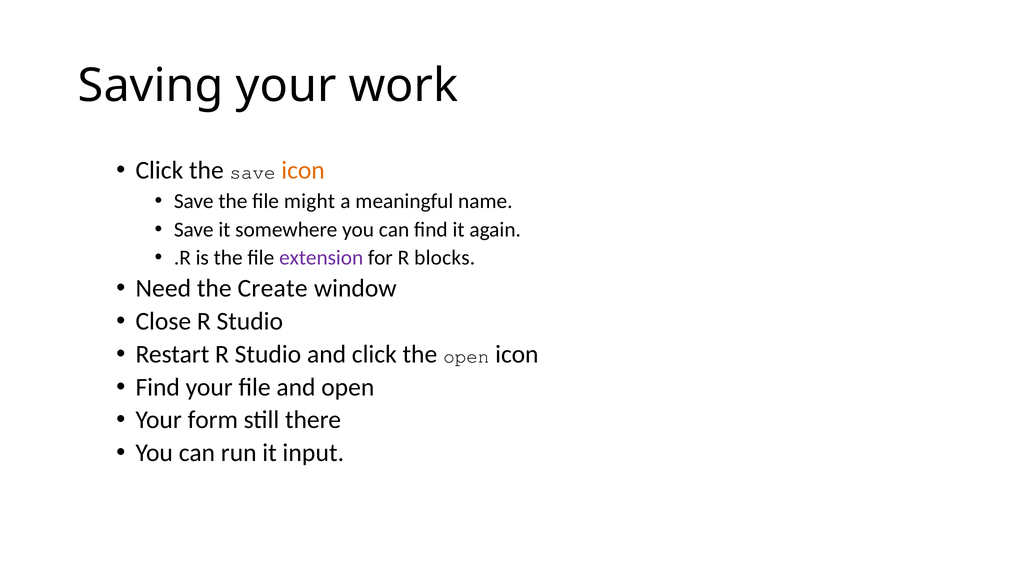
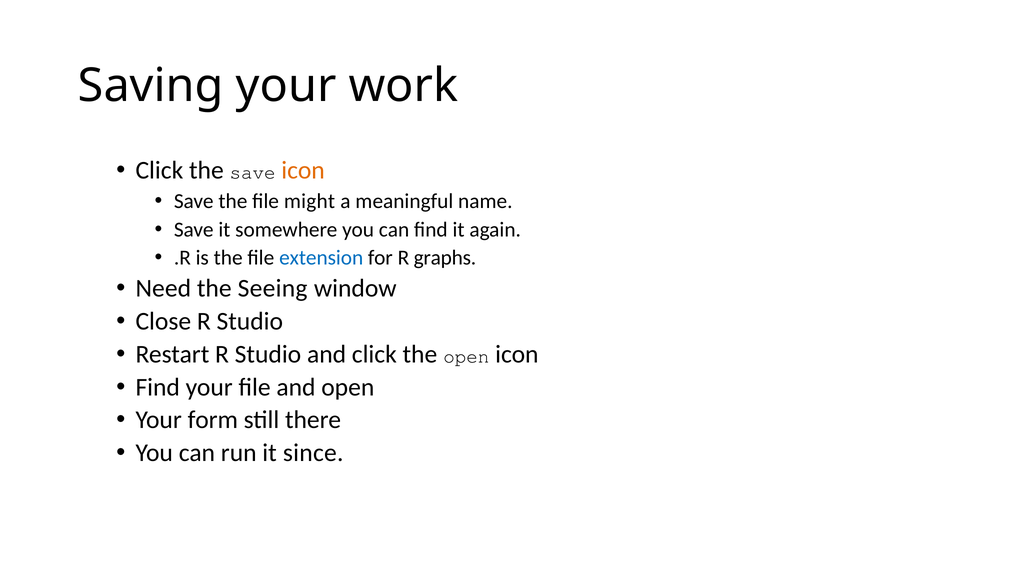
extension colour: purple -> blue (321, 258)
blocks: blocks -> graphs (445, 258)
Create: Create -> Seeing (273, 289)
input: input -> since (313, 453)
